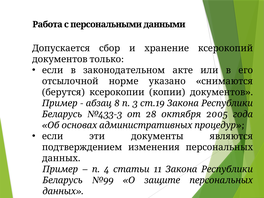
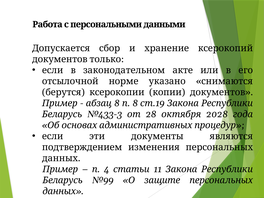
3: 3 -> 8 (135, 103)
2005: 2005 -> 2028 (217, 114)
